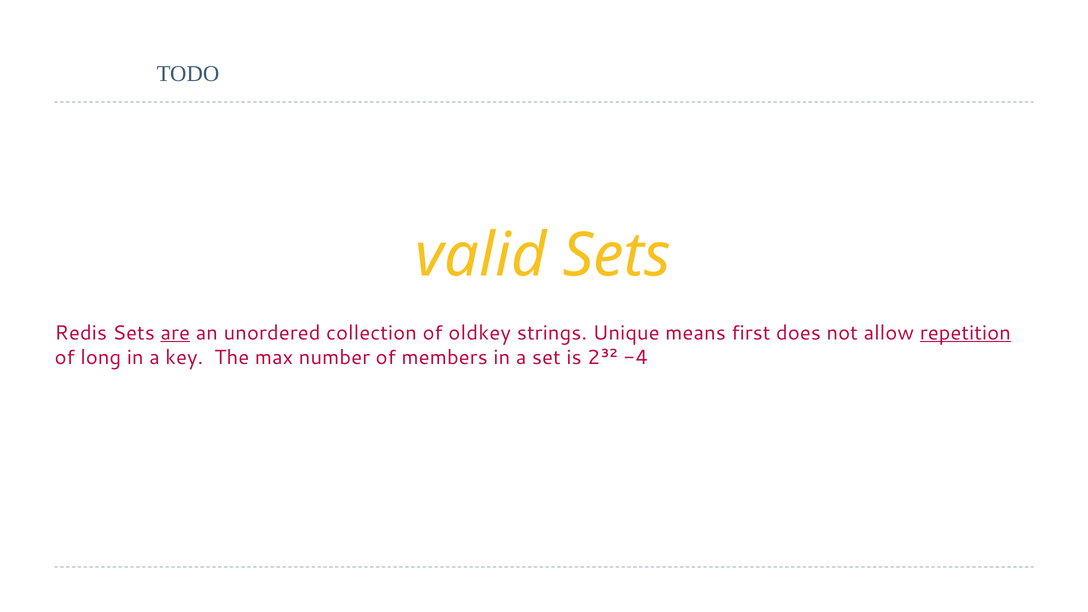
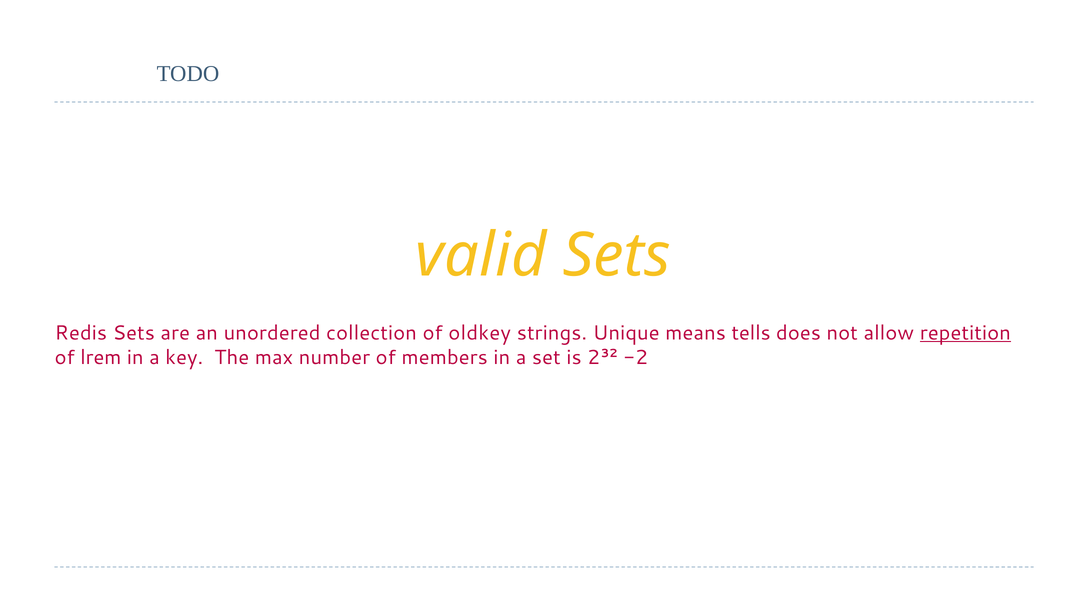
are underline: present -> none (175, 333)
first: first -> tells (751, 333)
long: long -> lrem (101, 357)
-4: -4 -> -2 (636, 357)
